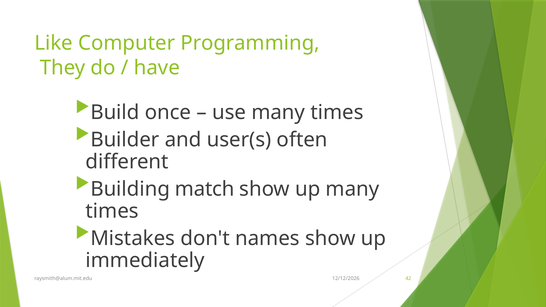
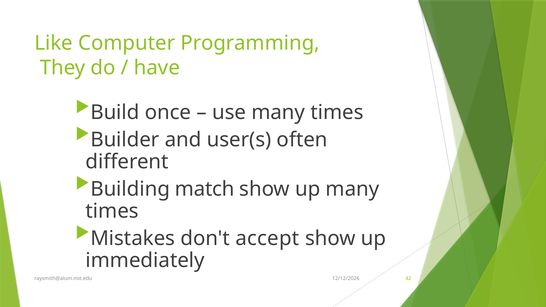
names: names -> accept (267, 238)
